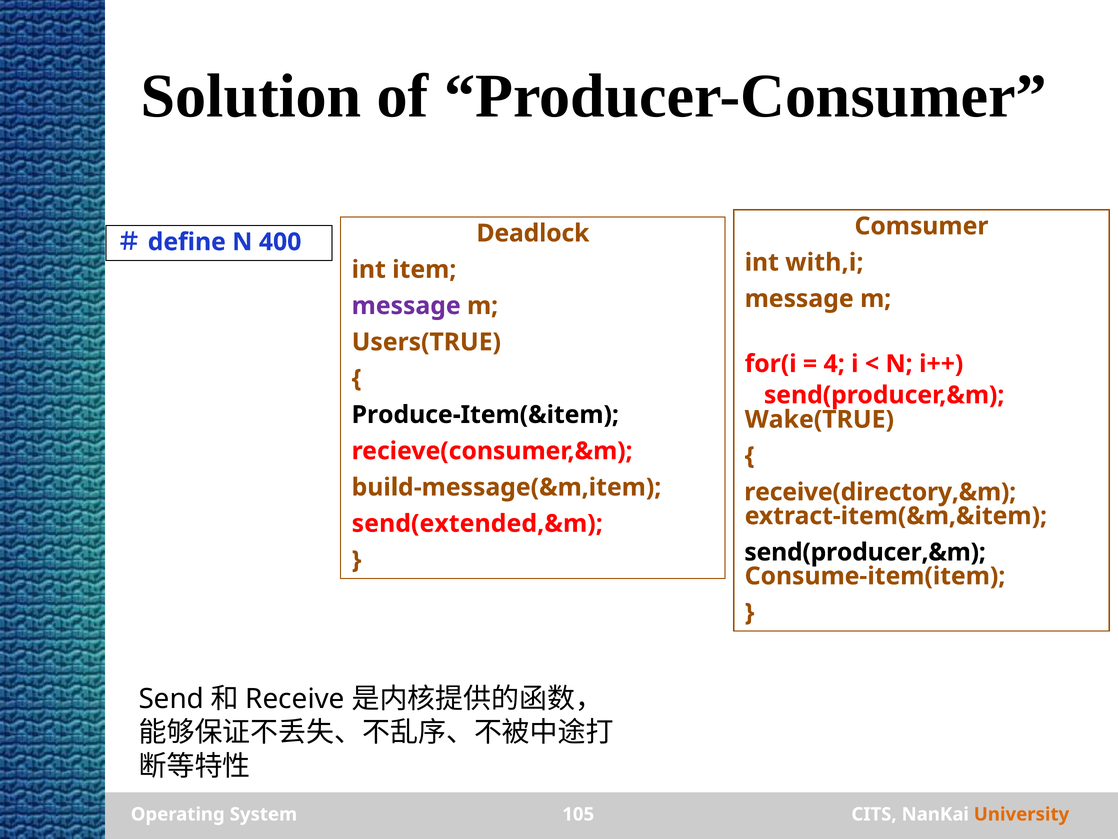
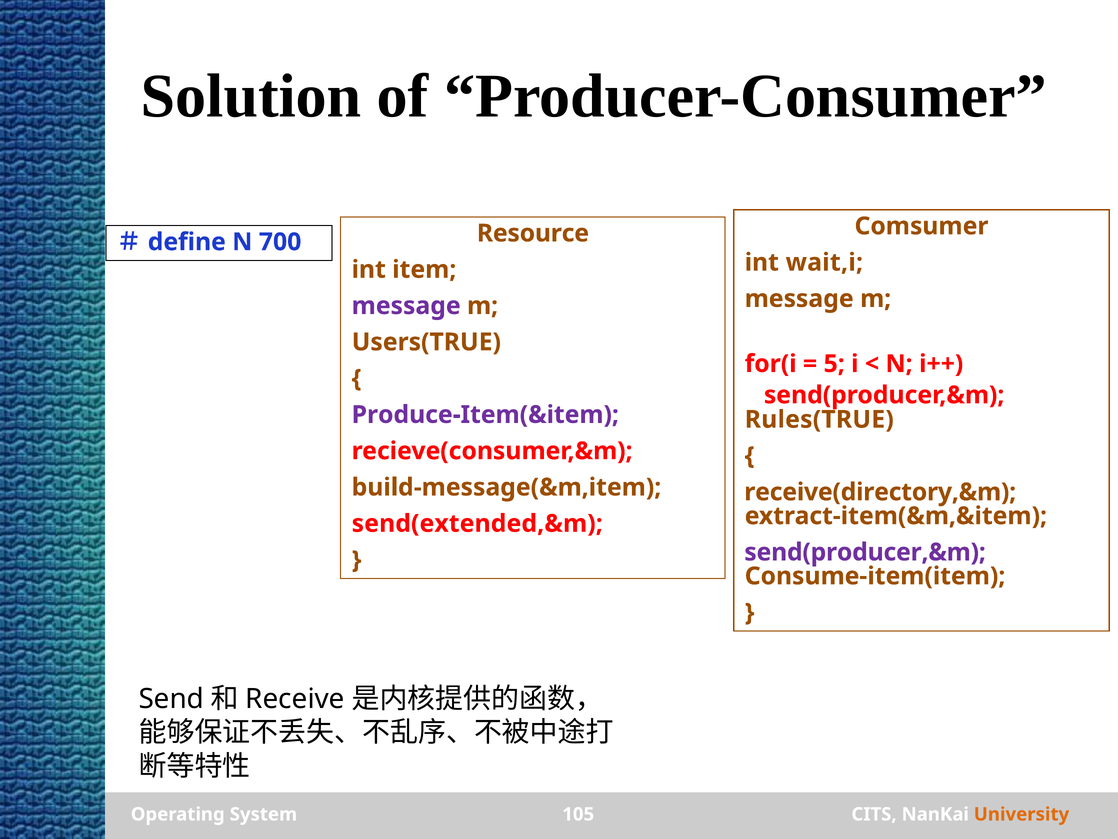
Deadlock: Deadlock -> Resource (533, 233)
400: 400 -> 700 (280, 242)
with,i: with,i -> wait,i (824, 262)
4: 4 -> 5 (834, 364)
Produce-Item(&item colour: black -> purple (485, 414)
Wake(TRUE: Wake(TRUE -> Rules(TRUE (819, 419)
send(producer,&m colour: black -> purple (865, 552)
